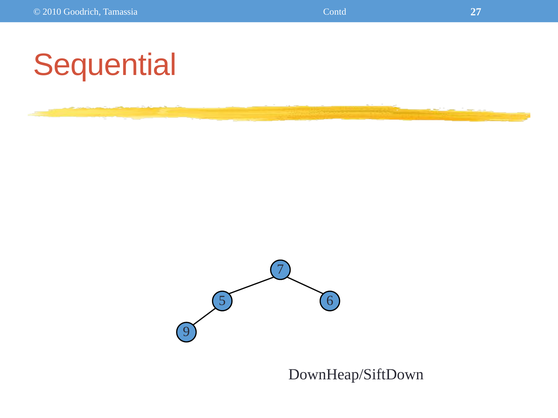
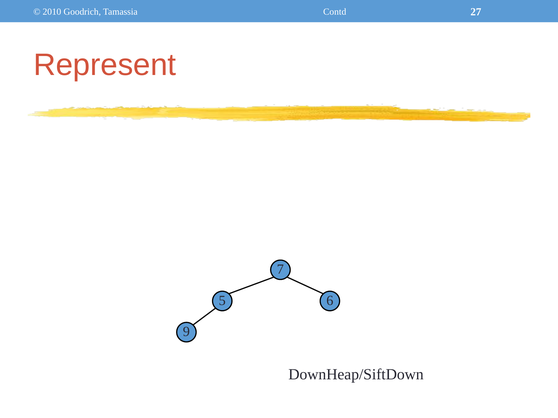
Sequential: Sequential -> Represent (105, 65)
